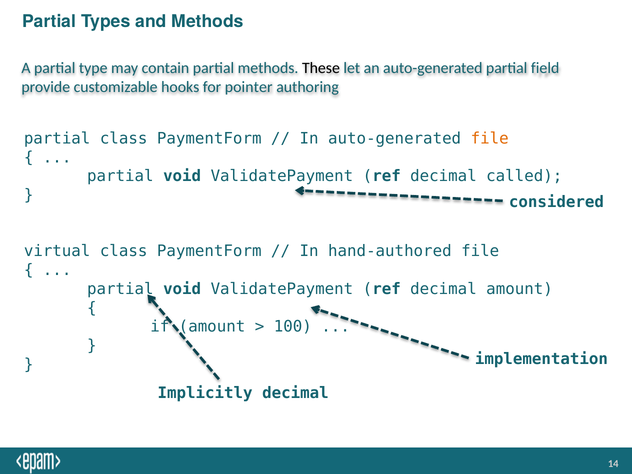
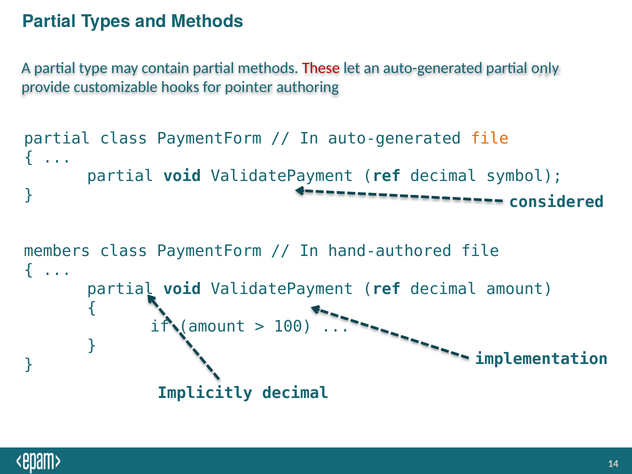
These colour: black -> red (321, 68)
field: field -> only (545, 68)
called: called -> symbol (524, 176)
virtual: virtual -> members (57, 251)
